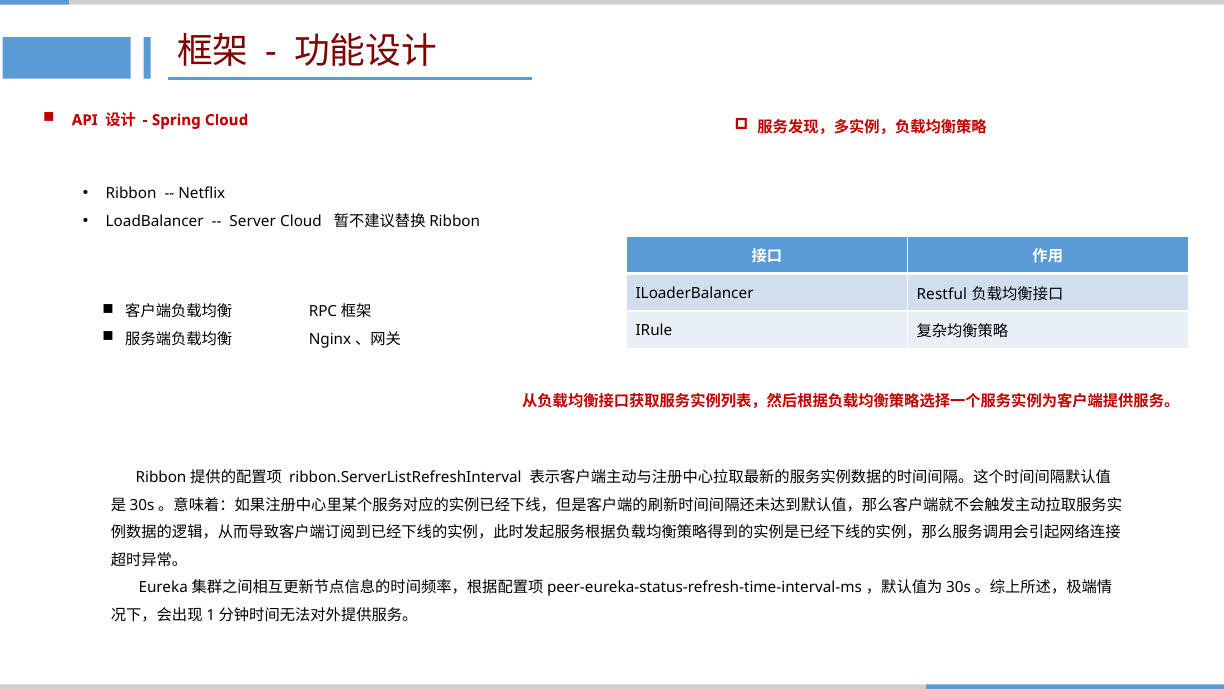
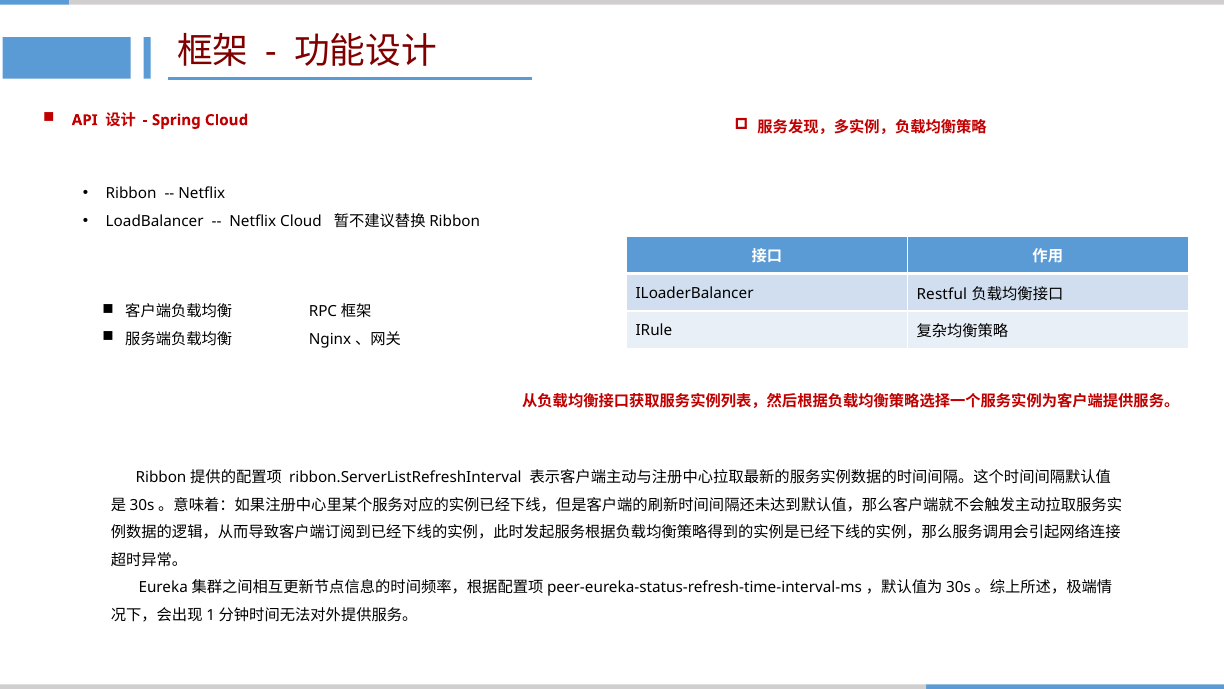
Server: Server -> Netflix (253, 221)
